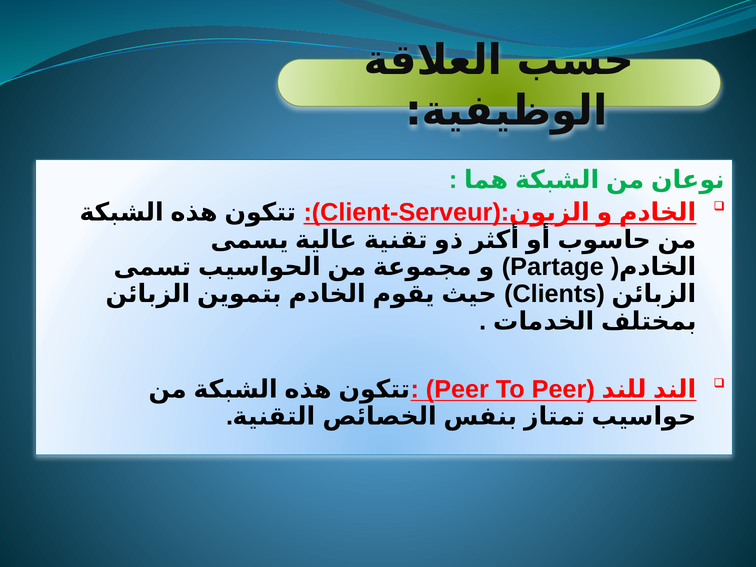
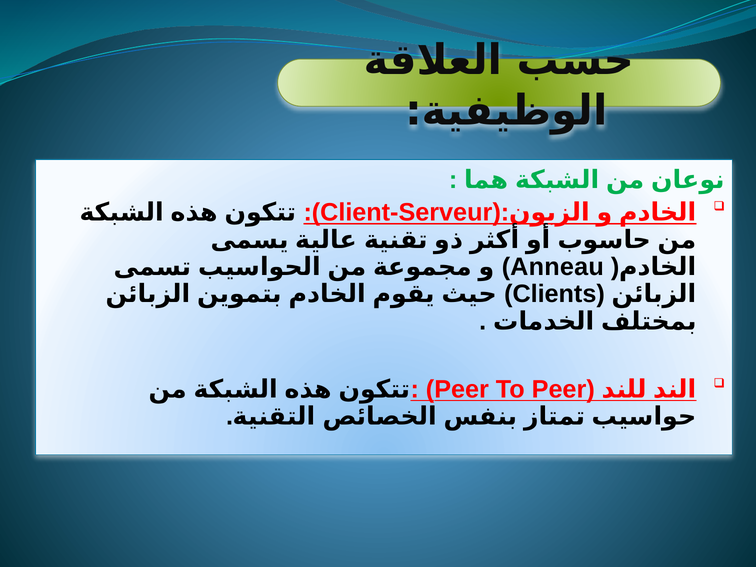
Partage: Partage -> Anneau (557, 267)
